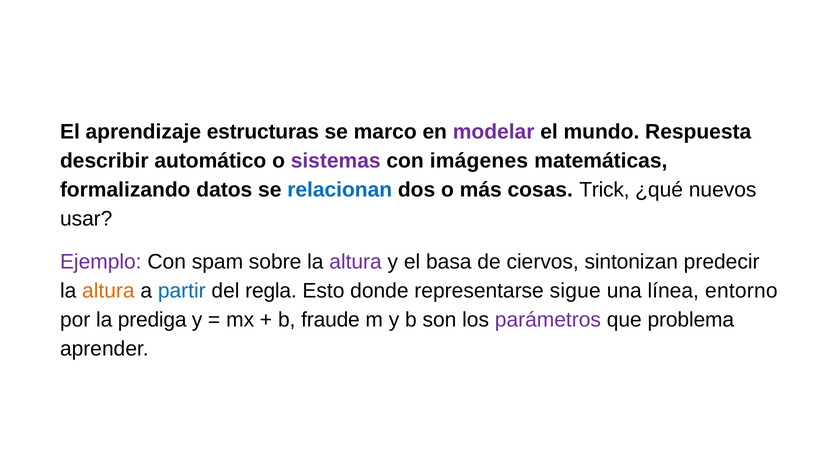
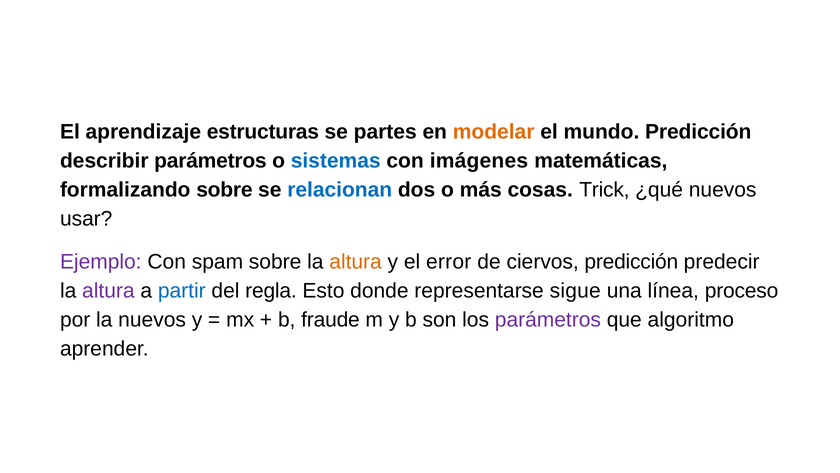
marco: marco -> partes (385, 132)
modelar colour: purple -> orange (494, 132)
mundo Respuesta: Respuesta -> Predicción (698, 132)
describir automático: automático -> parámetros (210, 161)
sistemas colour: purple -> blue (336, 161)
formalizando datos: datos -> sobre (224, 190)
altura colour: purple -> orange (356, 262)
basa: basa -> error (449, 262)
ciervos sintonizan: sintonizan -> predicción (631, 262)
altura colour: orange -> purple (108, 291)
entorno: entorno -> proceso (742, 291)
la prediga: prediga -> nuevos (152, 320)
problema: problema -> algoritmo (691, 320)
